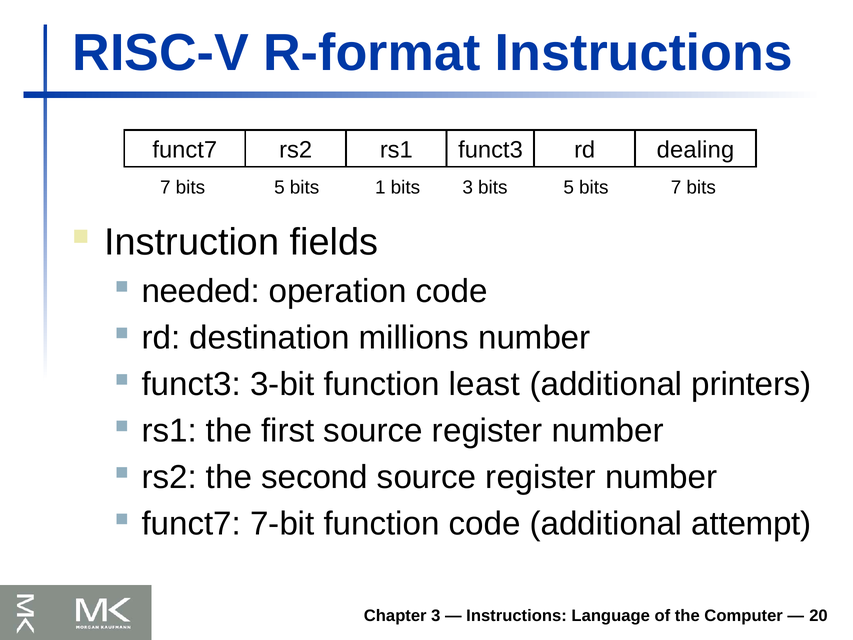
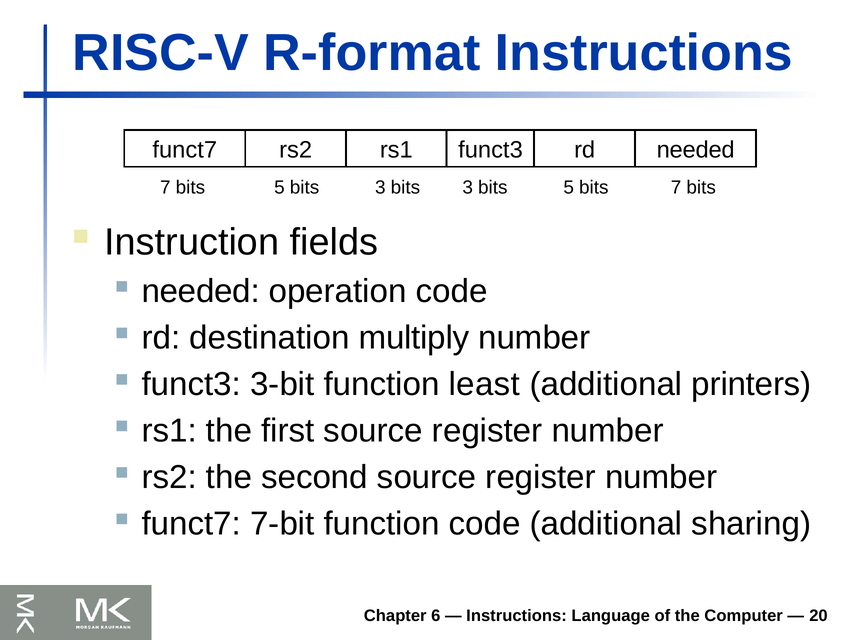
funct3 dealing: dealing -> needed (696, 150)
1: 1 -> 3 (380, 187)
millions: millions -> multiply (414, 338)
attempt: attempt -> sharing (751, 523)
Chapter 3: 3 -> 6 (436, 616)
